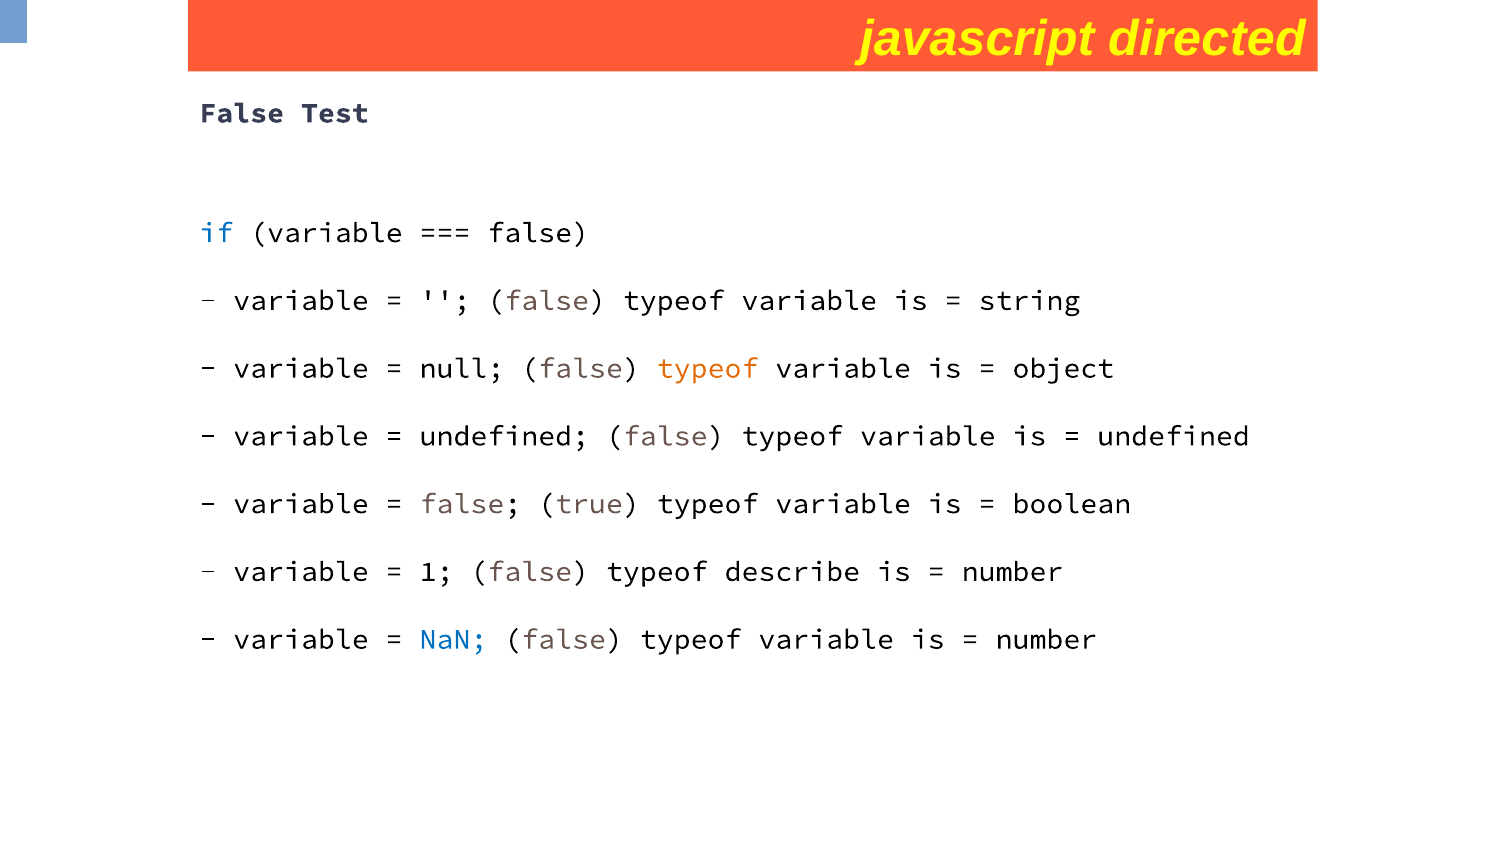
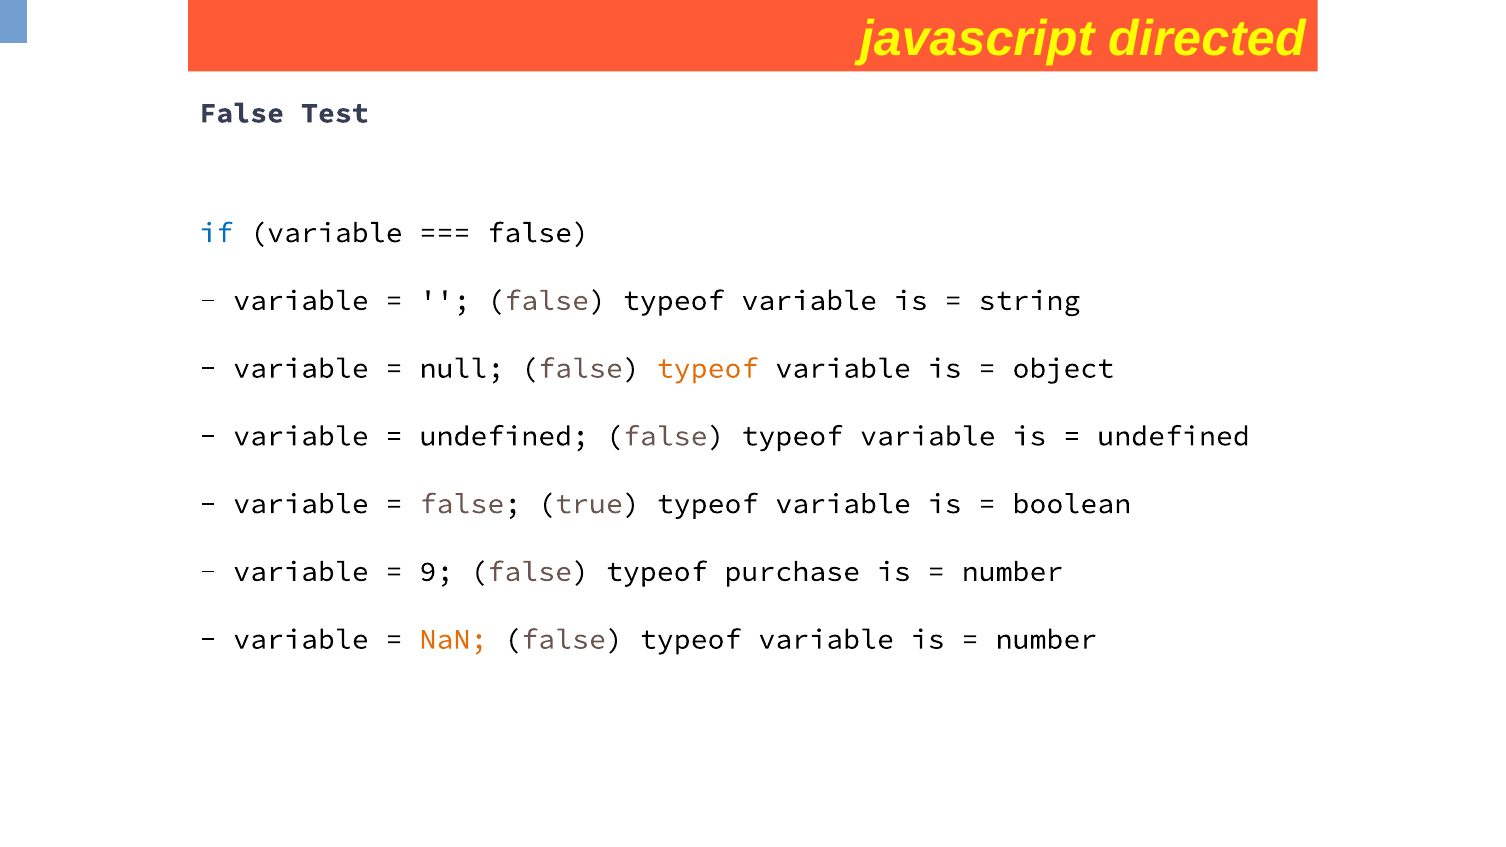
1: 1 -> 9 (436, 572)
describe: describe -> purchase (792, 572)
NaN colour: blue -> orange (453, 639)
